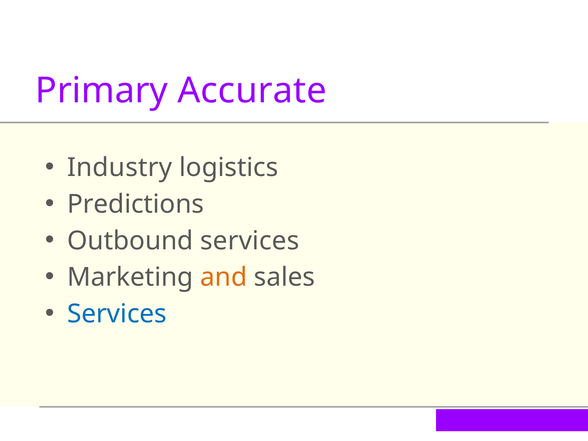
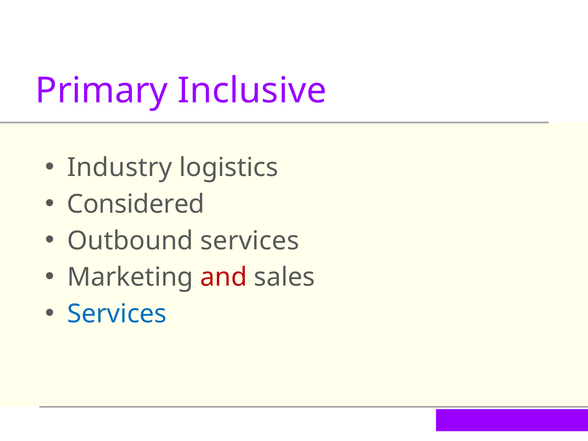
Accurate: Accurate -> Inclusive (252, 91)
Predictions: Predictions -> Considered (136, 204)
and colour: orange -> red (224, 277)
